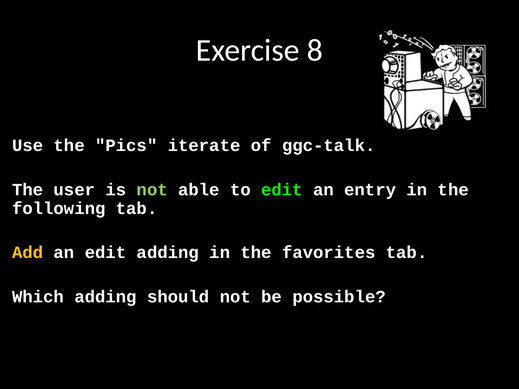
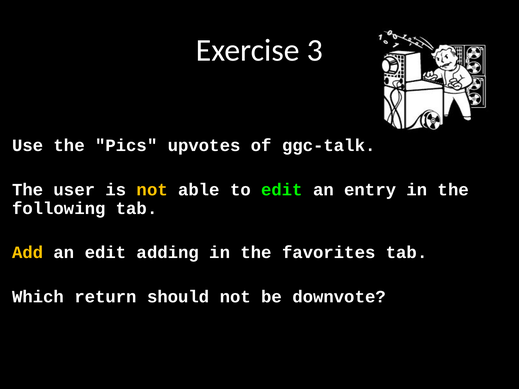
8: 8 -> 3 (315, 50)
iterate: iterate -> upvotes (204, 146)
not colour: light green -> yellow (152, 190)
Which adding: adding -> return (105, 297)
possible: possible -> downvote (339, 297)
